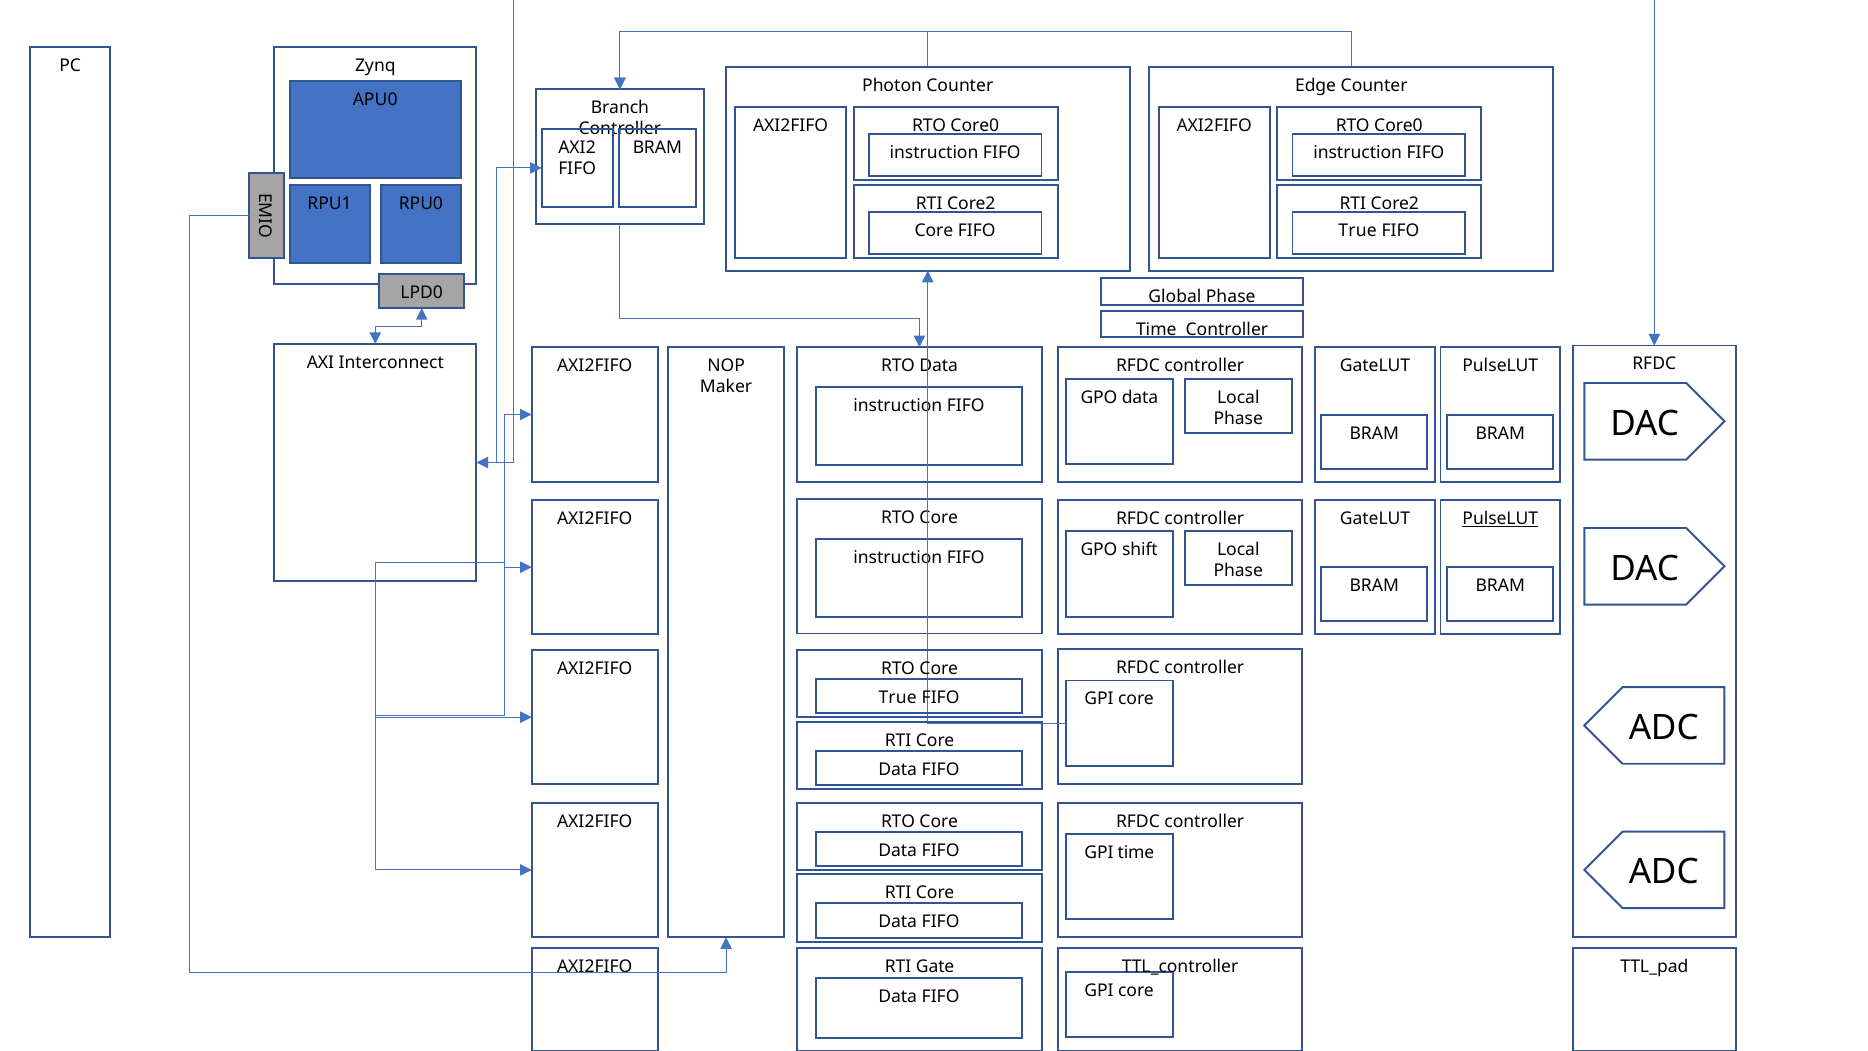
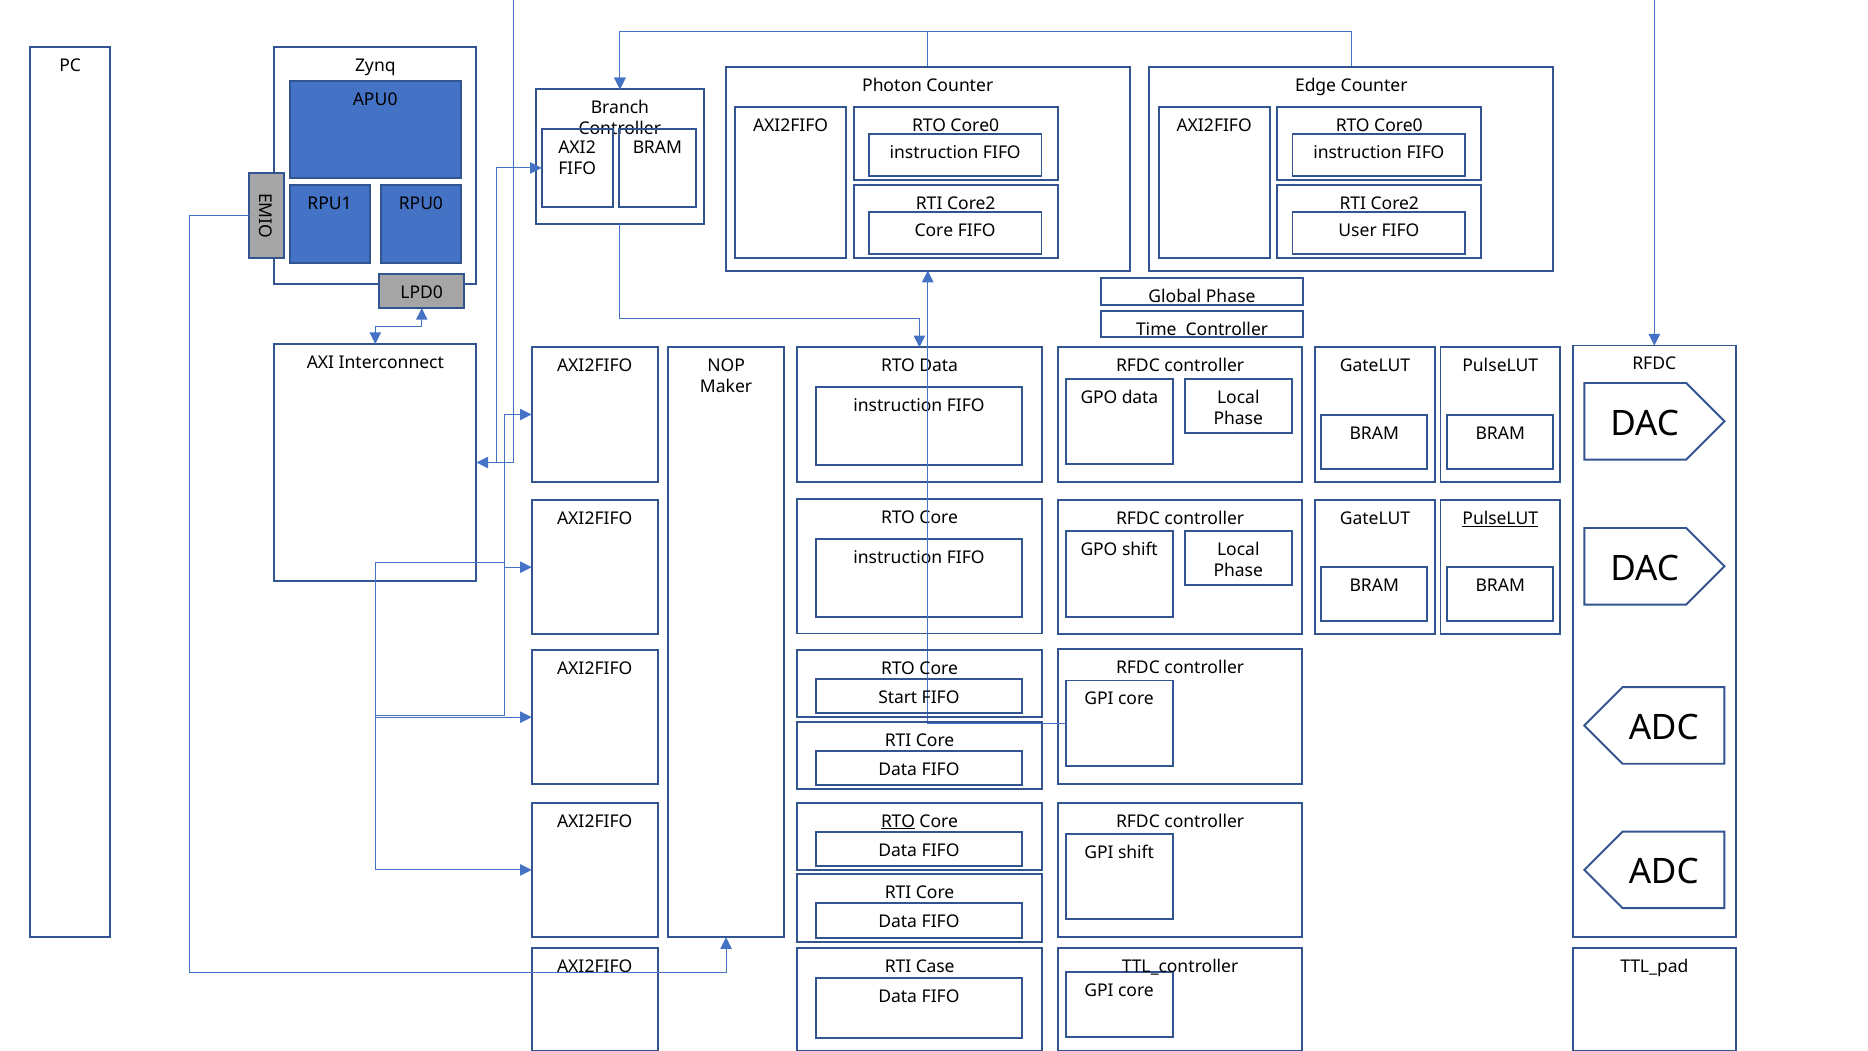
True: True -> User (1358, 231)
True: True -> Start (898, 697)
RTO underline: none -> present (898, 821)
GPI time: time -> shift (1136, 852)
Gate: Gate -> Case (935, 966)
